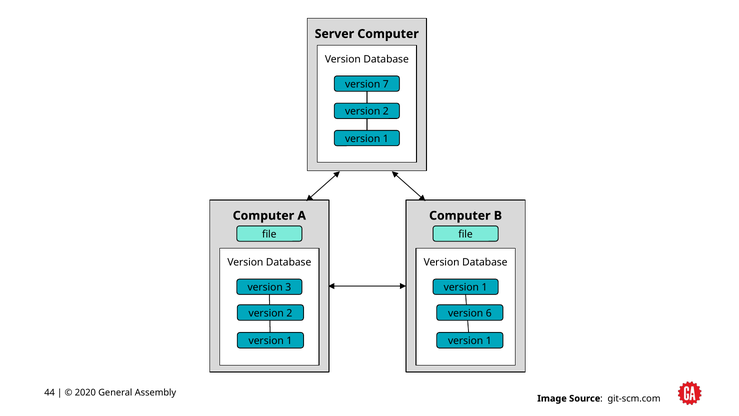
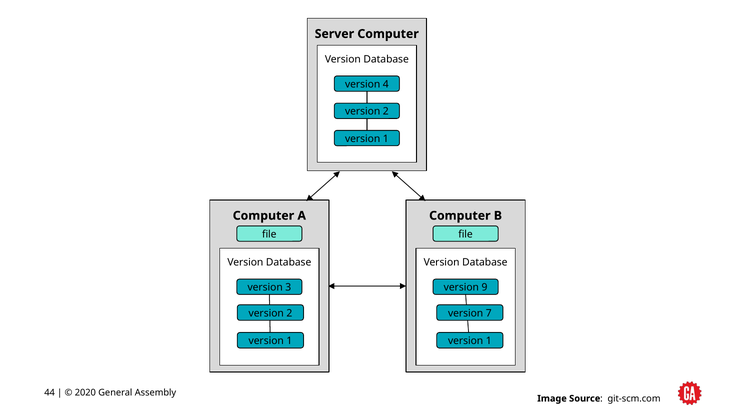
7: 7 -> 4 (386, 84)
1: 1 -> 9 (485, 287)
6: 6 -> 7 (489, 313)
